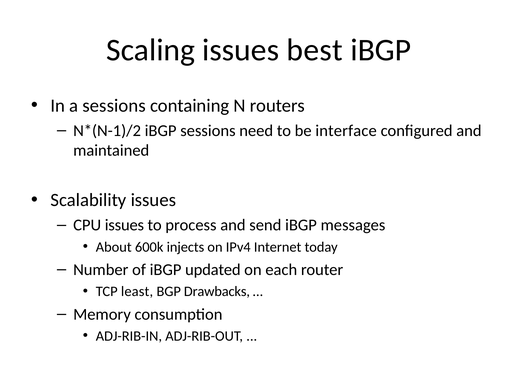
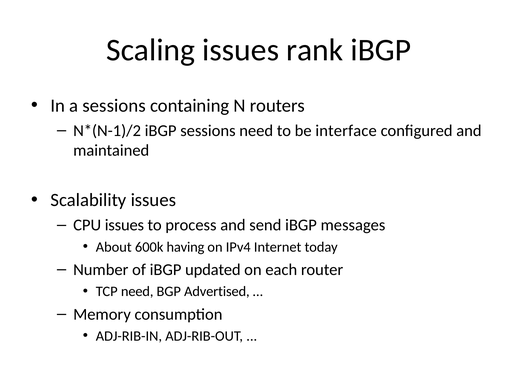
best: best -> rank (315, 50)
injects: injects -> having (185, 247)
TCP least: least -> need (137, 292)
Drawbacks: Drawbacks -> Advertised (217, 292)
